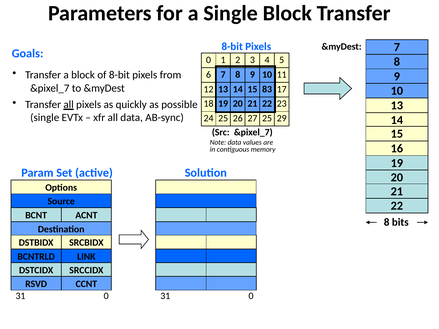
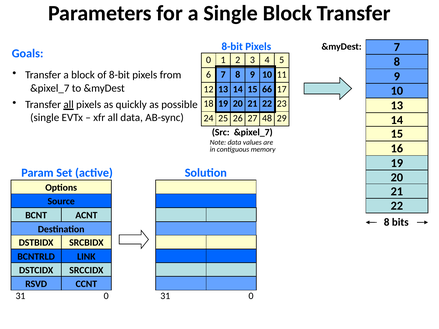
83: 83 -> 66 (267, 89)
27 25: 25 -> 48 (267, 118)
